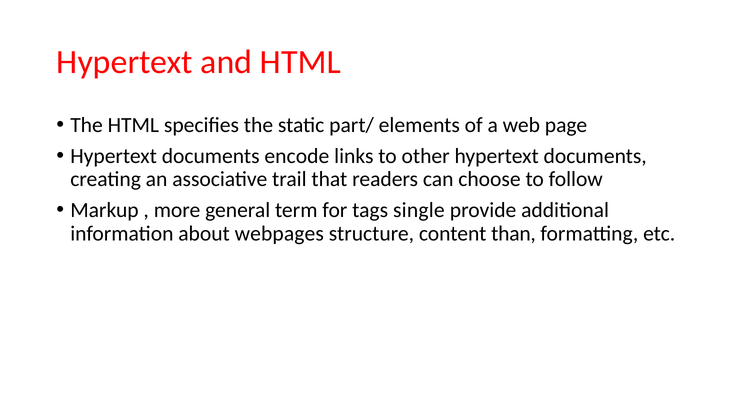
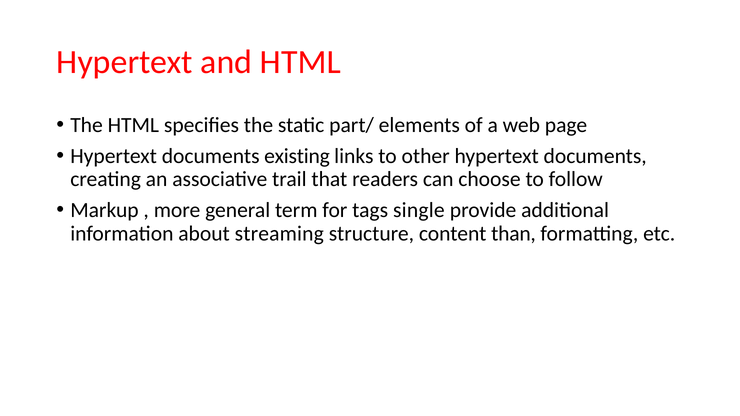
encode: encode -> existing (297, 156)
webpages: webpages -> streaming (279, 234)
